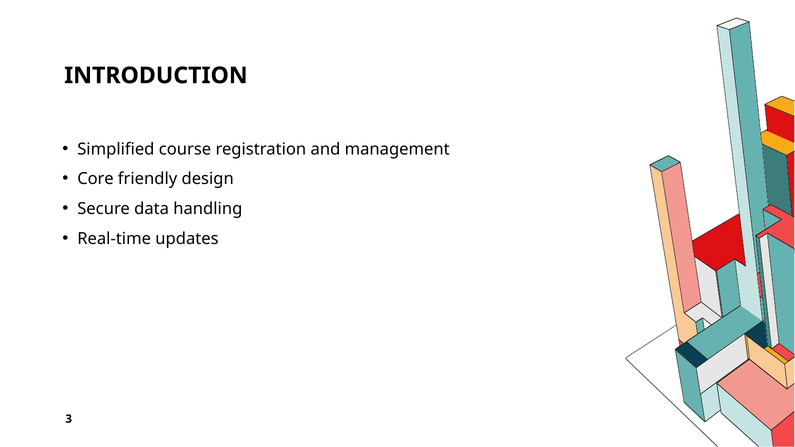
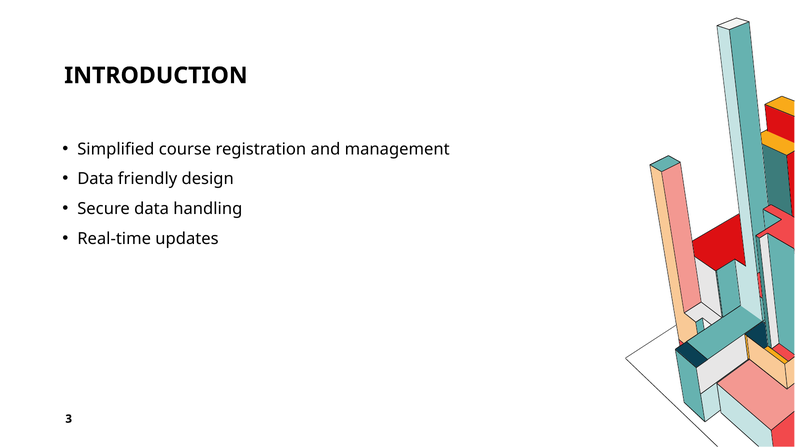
Core: Core -> Data (96, 179)
